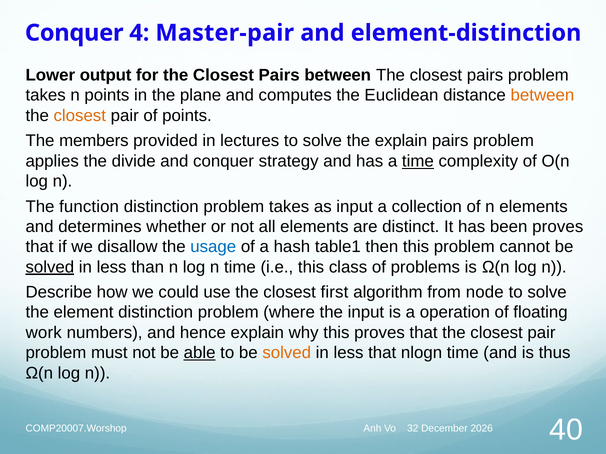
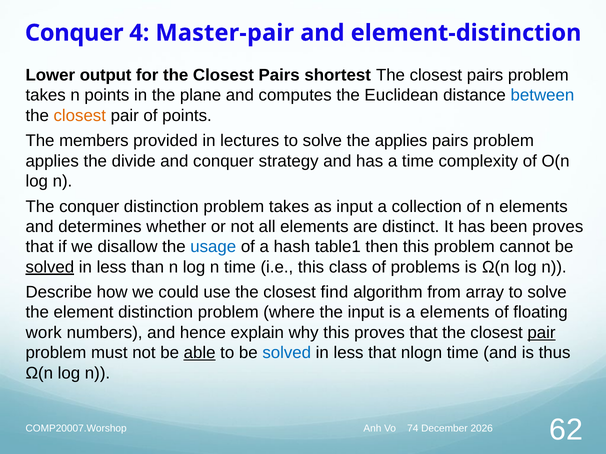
Pairs between: between -> shortest (338, 75)
between colour: orange -> blue (542, 96)
the explain: explain -> applies (401, 141)
time underline: present -> none (418, 161)
The function: function -> conquer (89, 207)
first: first -> find (334, 293)
node: node -> array (485, 293)
a operation: operation -> elements (455, 313)
pair underline: none -> present (541, 333)
solved colour: orange -> blue (287, 353)
32: 32 -> 74 (413, 429)
40: 40 -> 62 (566, 430)
